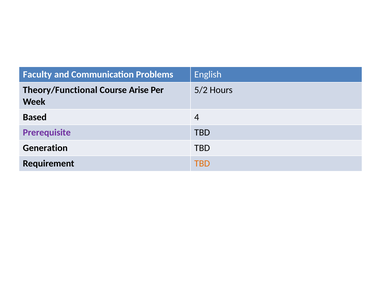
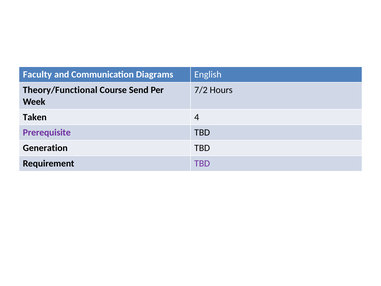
Problems: Problems -> Diagrams (155, 75)
Arise: Arise -> Send (139, 90)
5/2: 5/2 -> 7/2 (201, 90)
Based: Based -> Taken (35, 117)
TBD colour: orange -> purple (202, 163)
